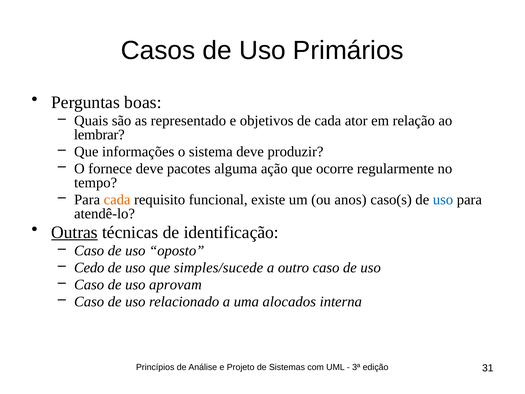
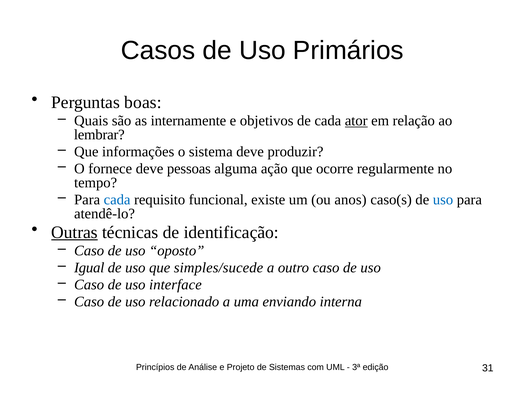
representado: representado -> internamente (188, 121)
ator underline: none -> present (356, 121)
pacotes: pacotes -> pessoas (189, 168)
cada colour: orange -> blue (117, 199)
Cedo: Cedo -> Igual (89, 268)
aprovam: aprovam -> interface (175, 285)
alocados: alocados -> enviando (289, 301)
